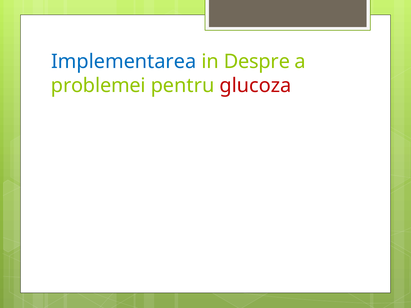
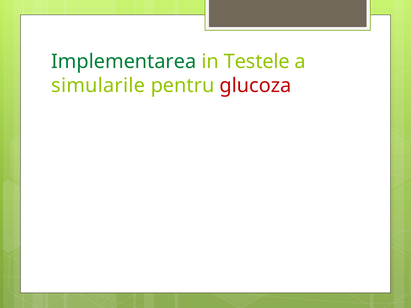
Implementarea colour: blue -> green (124, 62)
Despre: Despre -> Testele (257, 62)
problemei: problemei -> simularile (98, 86)
